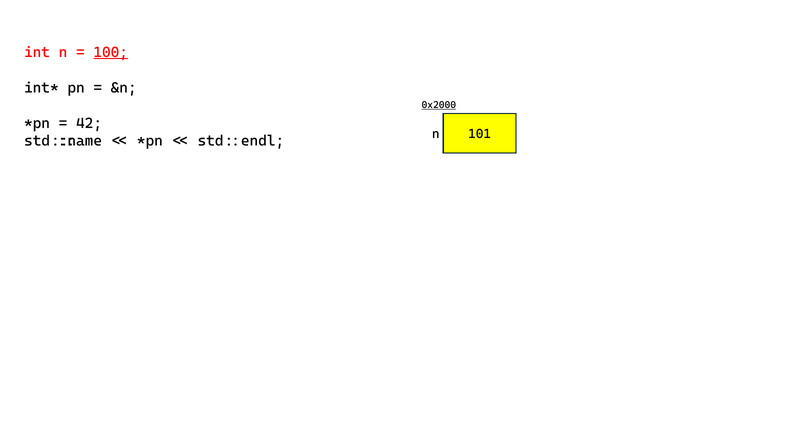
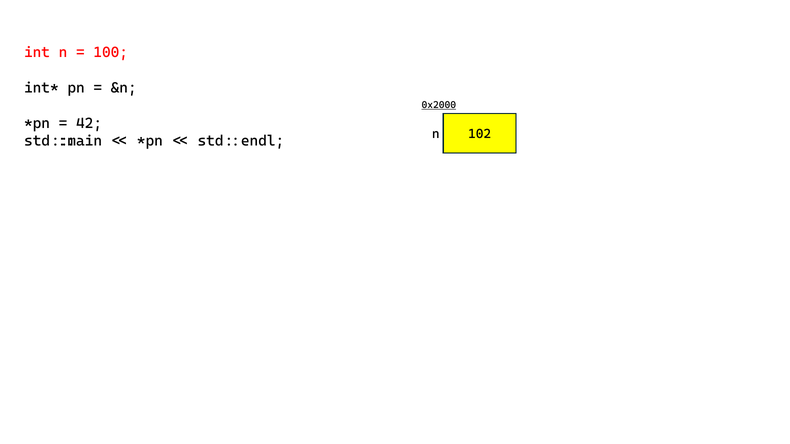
100 underline: present -> none (111, 52)
std::name: std::name -> std::main (63, 141)
101: 101 -> 102 (480, 134)
